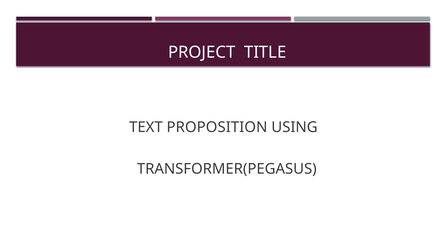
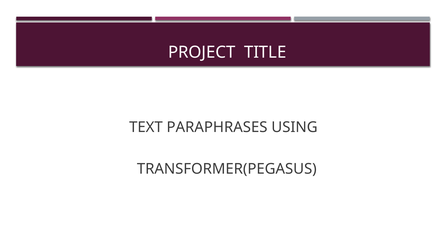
PROPOSITION: PROPOSITION -> PARAPHRASES (217, 127)
